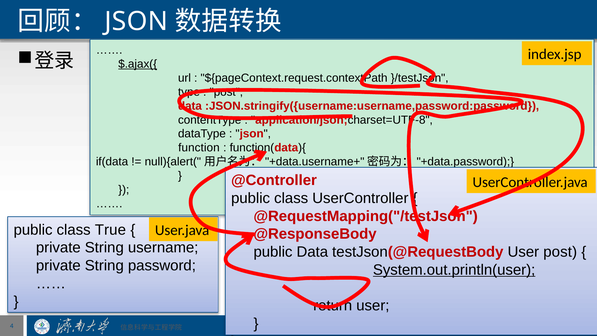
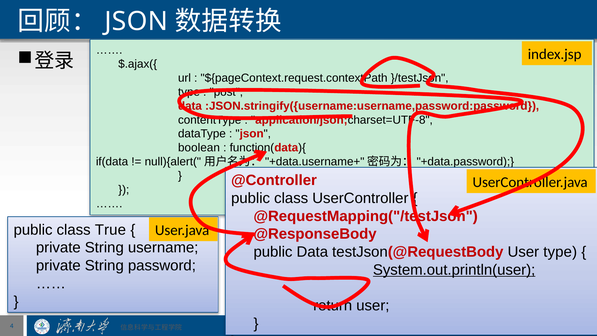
$.ajax({ underline: present -> none (138, 64)
function: function -> boolean (199, 148)
User post: post -> type (560, 252)
